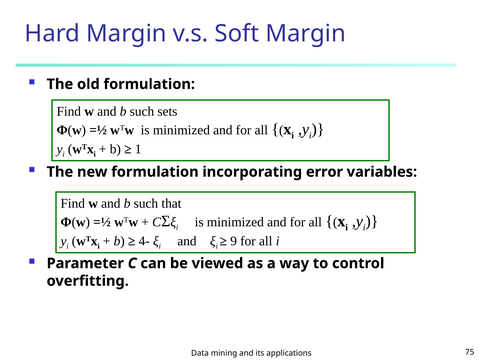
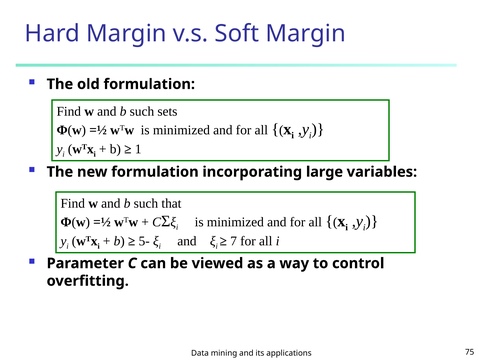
error: error -> large (325, 172)
4-: 4- -> 5- (144, 241)
9: 9 -> 7 (234, 241)
